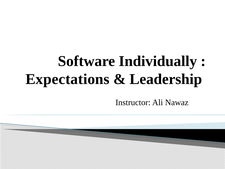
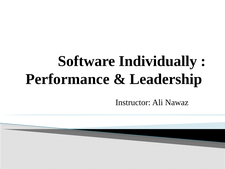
Expectations: Expectations -> Performance (68, 79)
